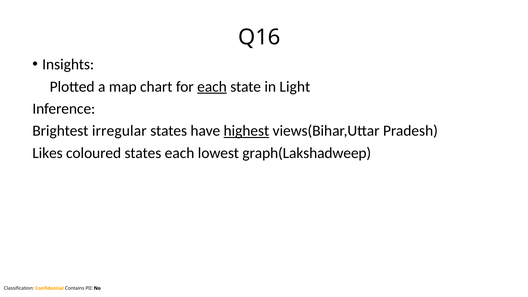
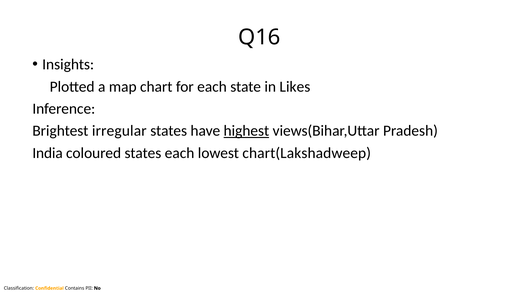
each underline: present -> none (212, 87)
Light: Light -> Likes (295, 87)
Likes: Likes -> India (48, 153)
graph(Lakshadweep: graph(Lakshadweep -> chart(Lakshadweep (307, 153)
